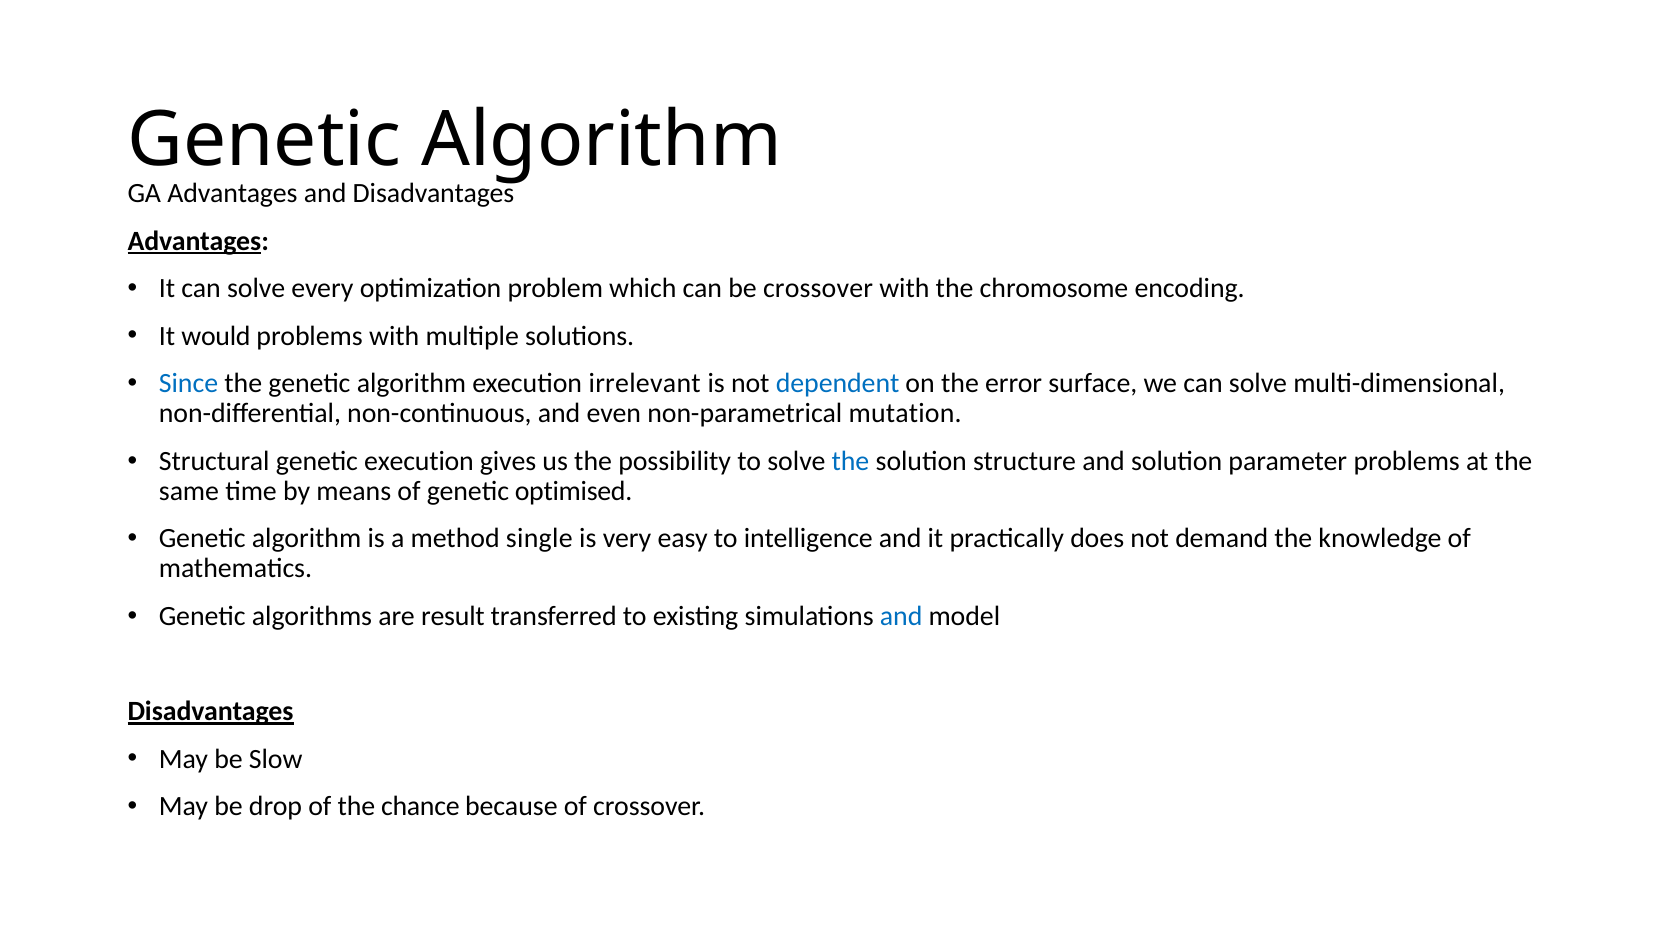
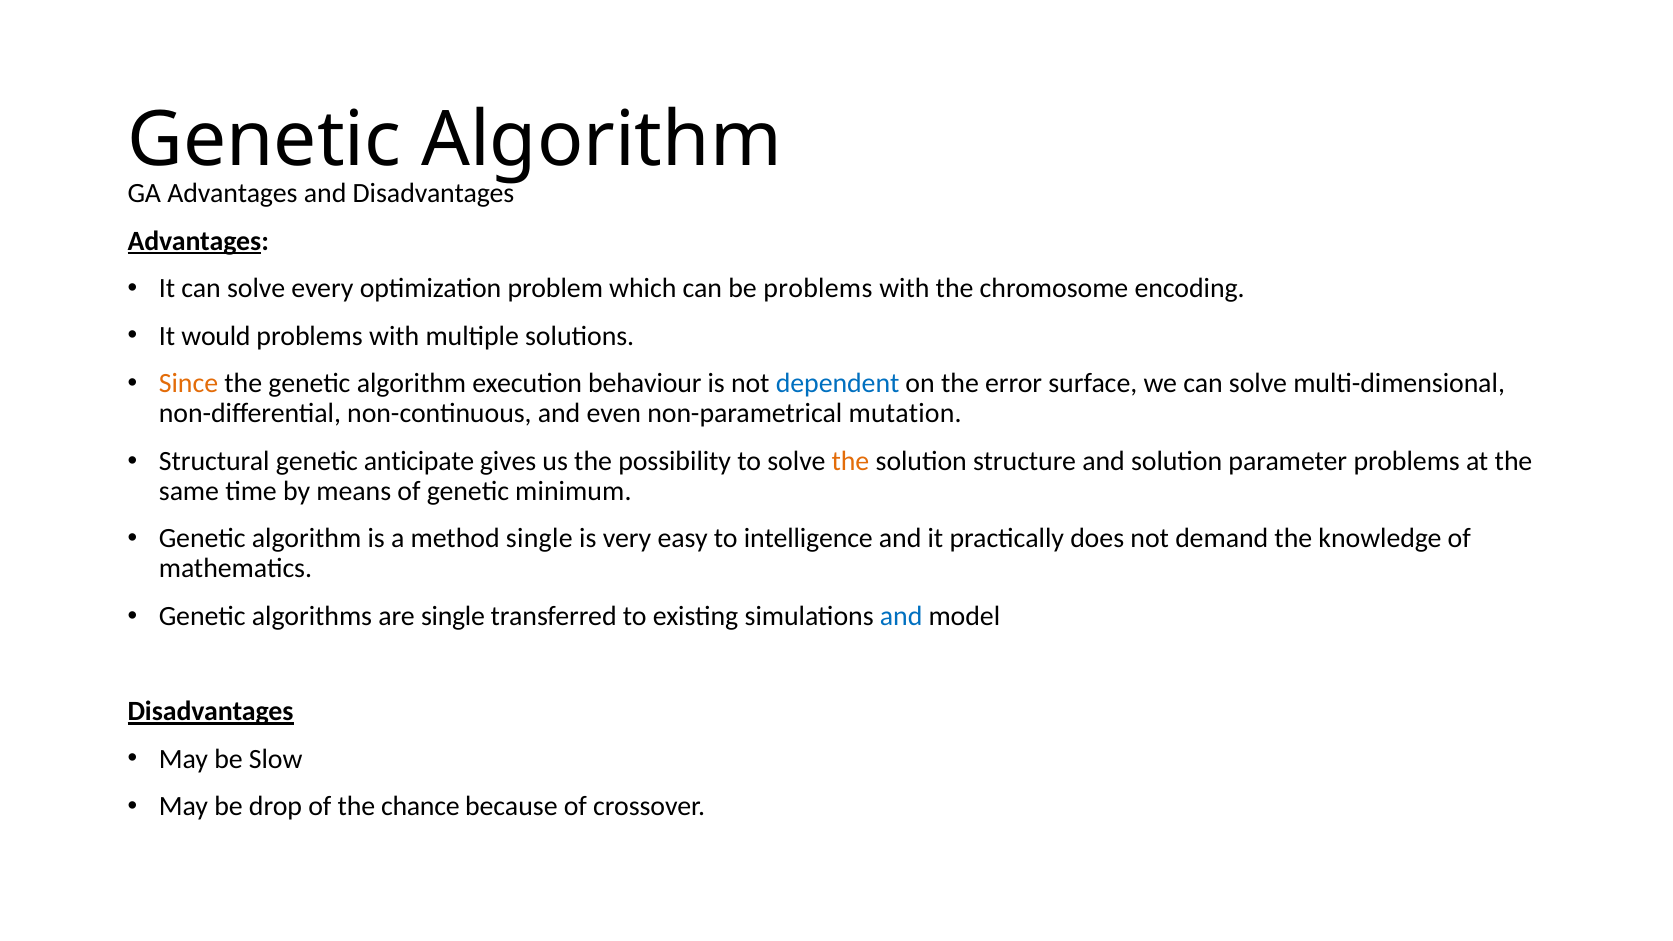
be crossover: crossover -> problems (818, 288)
Since colour: blue -> orange (189, 384)
irrelevant: irrelevant -> behaviour (645, 384)
genetic execution: execution -> anticipate (419, 461)
the colour: blue -> orange (850, 461)
optimised: optimised -> minimum (573, 491)
are result: result -> single (453, 616)
